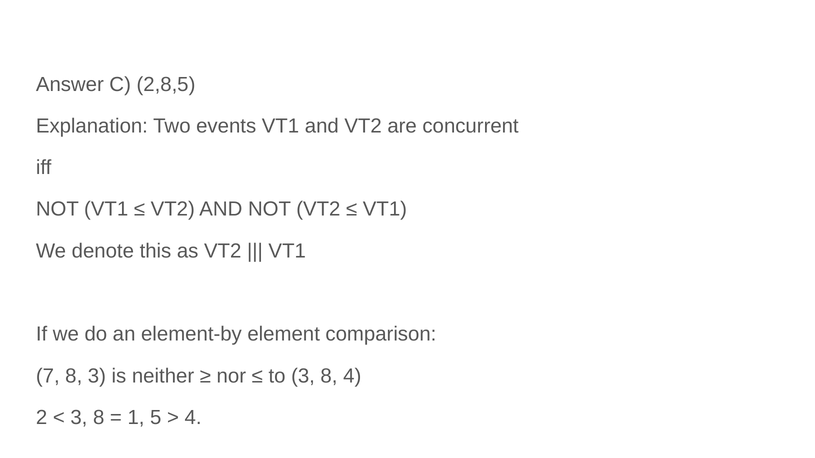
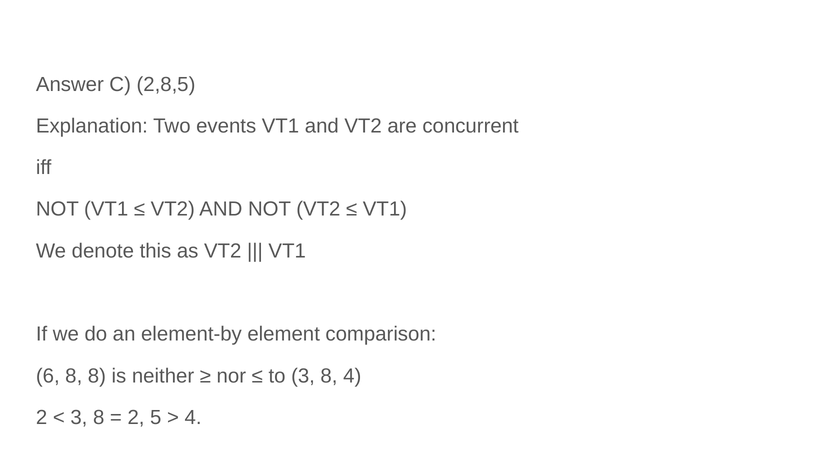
7: 7 -> 6 (48, 376)
8 3: 3 -> 8 (97, 376)
1: 1 -> 2 (136, 418)
